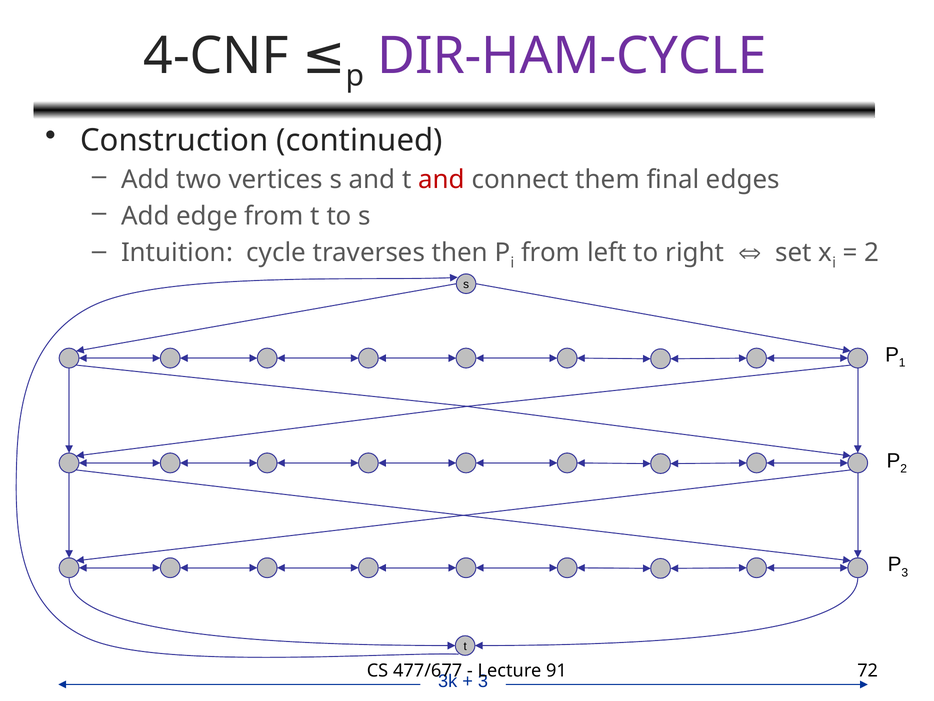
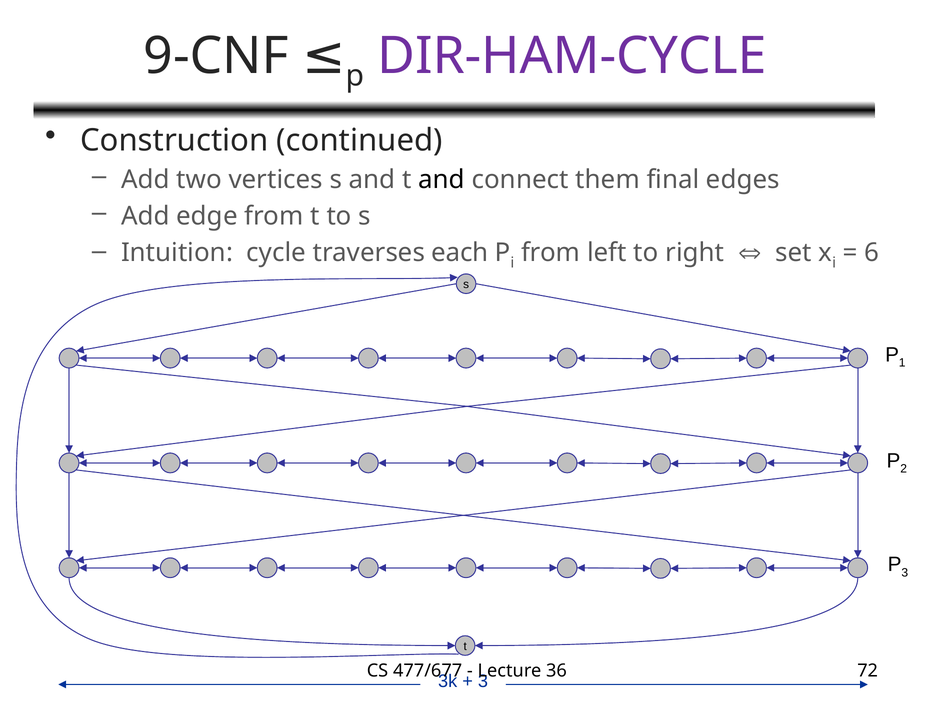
4-CNF: 4-CNF -> 9-CNF (216, 56)
and colour: red -> black (442, 180)
then: then -> each (460, 252)
2: 2 -> 6 (872, 252)
91: 91 -> 36 (556, 670)
